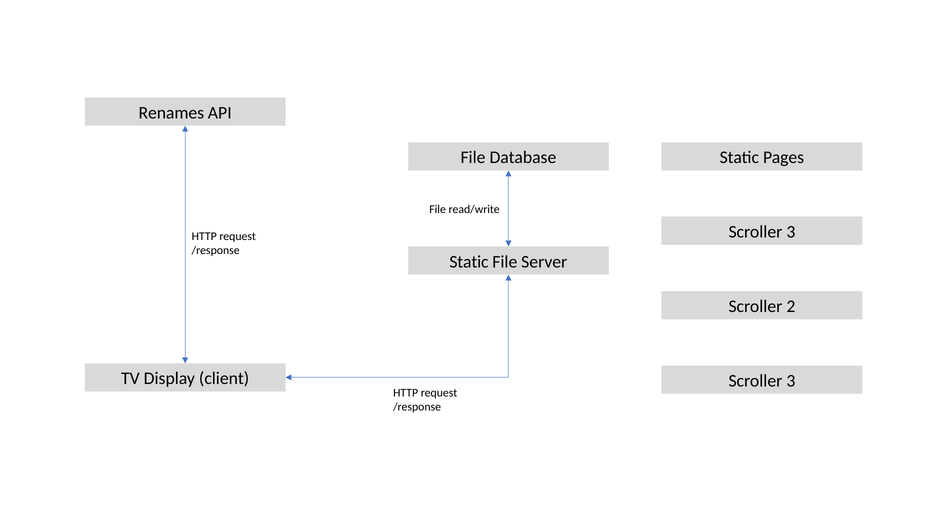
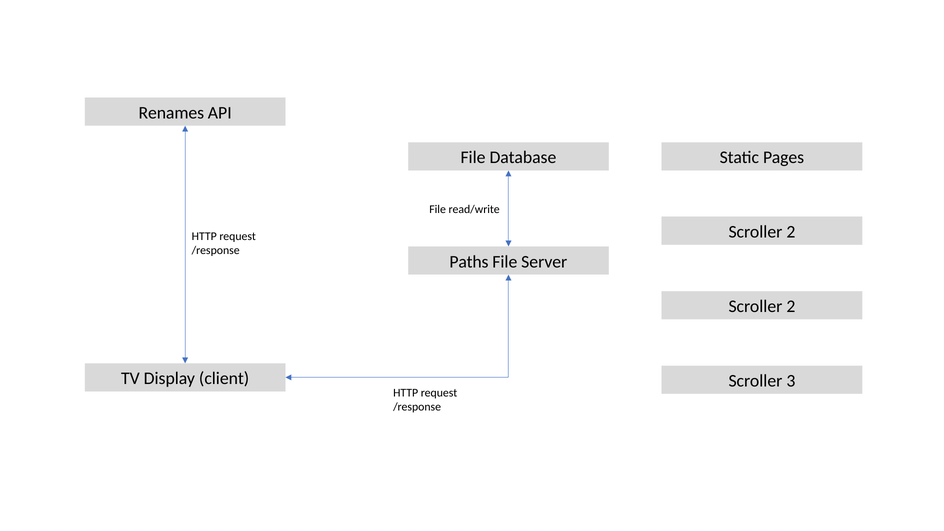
3: 3 -> 2 (791, 232)
Static: Static -> Paths (469, 262)
